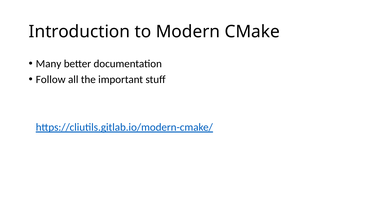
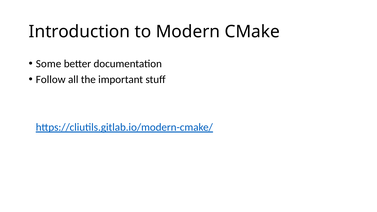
Many: Many -> Some (49, 64)
